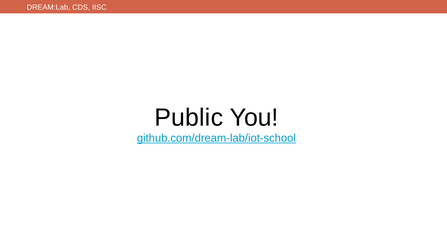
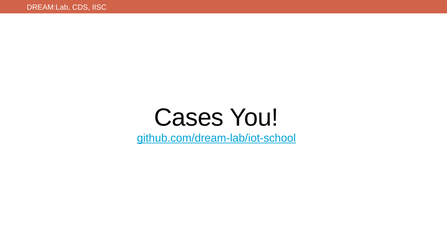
Public: Public -> Cases (189, 117)
